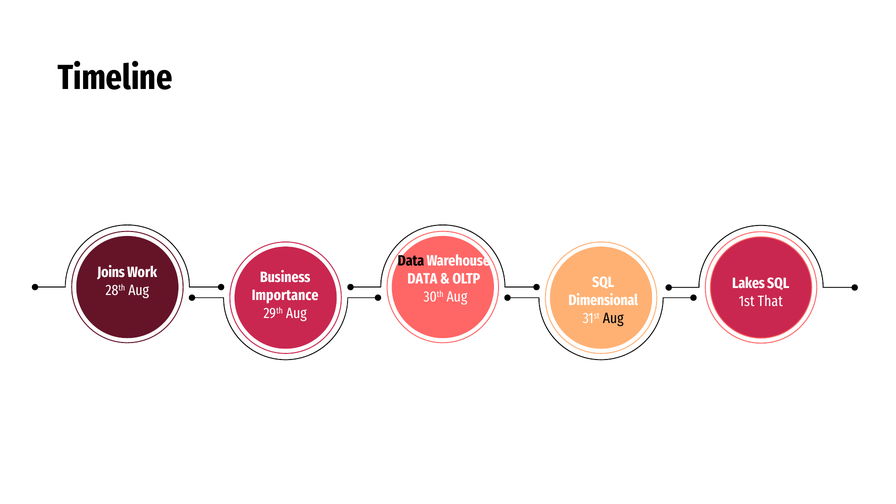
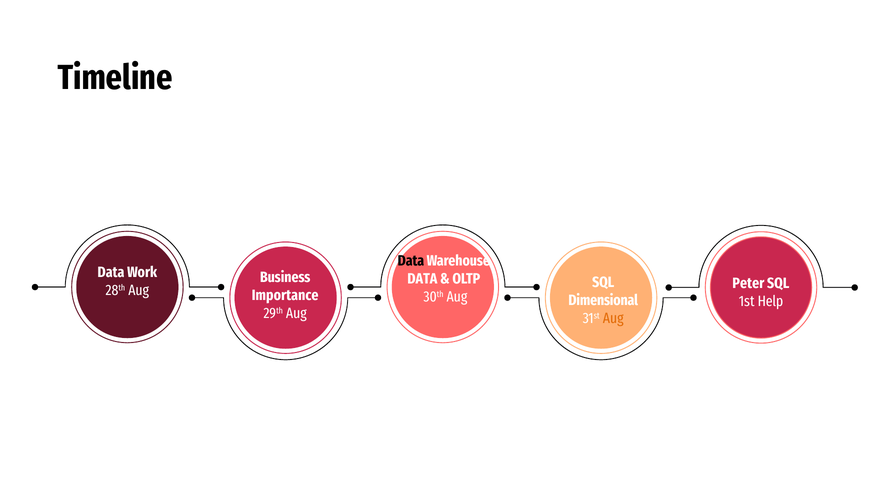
Joins: Joins -> Data (111, 273)
Lakes: Lakes -> Peter (748, 283)
That: That -> Help (770, 301)
Aug colour: black -> orange (613, 318)
